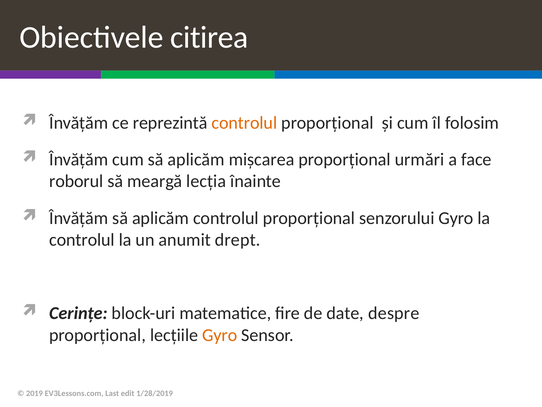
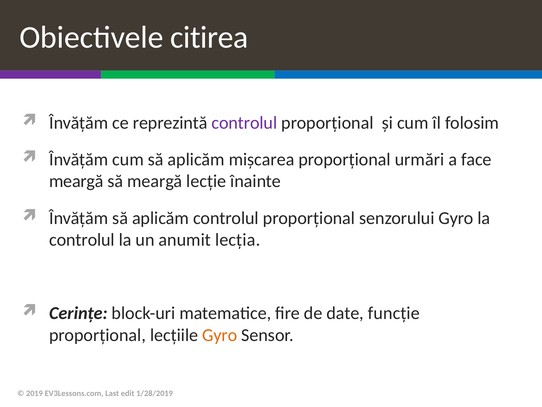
controlul colour: orange -> purple (244, 123)
roborul: roborul -> meargă (76, 181)
lecția: lecția -> lecție (206, 181)
drept: drept -> lecția (238, 239)
despre: despre -> funcție (394, 313)
